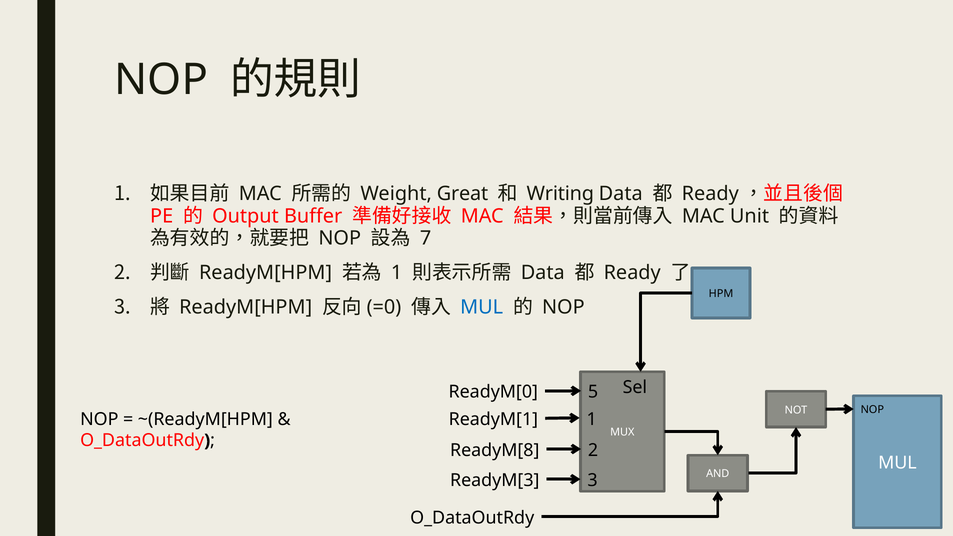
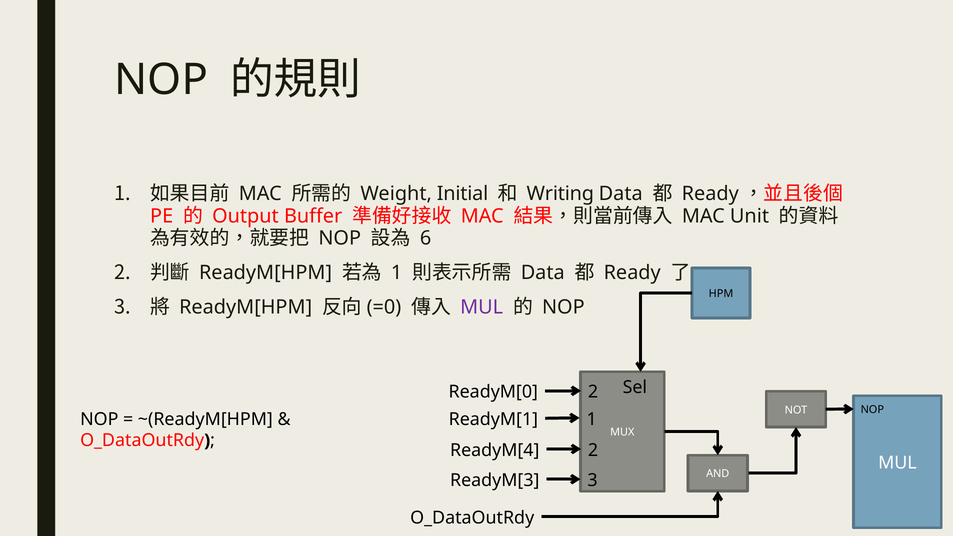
Great: Great -> Initial (463, 194)
7: 7 -> 6 (426, 238)
MUL colour: blue -> purple (482, 307)
ReadyM[0 5: 5 -> 2 (593, 392)
ReadyM[8: ReadyM[8 -> ReadyM[4 (495, 450)
